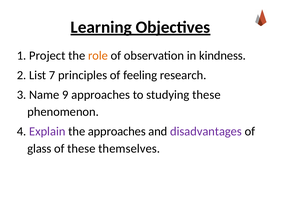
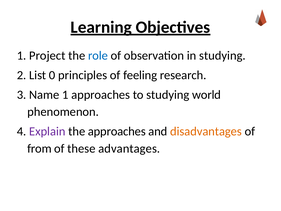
role colour: orange -> blue (98, 55)
in kindness: kindness -> studying (222, 55)
7: 7 -> 0 (52, 75)
Name 9: 9 -> 1 (65, 95)
studying these: these -> world (207, 95)
disadvantages colour: purple -> orange (206, 131)
glass: glass -> from (39, 148)
themselves: themselves -> advantages (129, 148)
